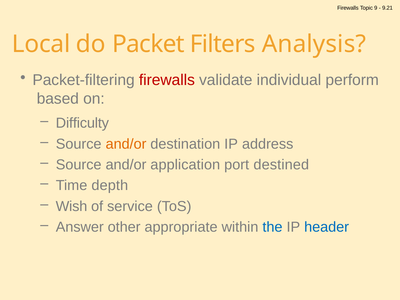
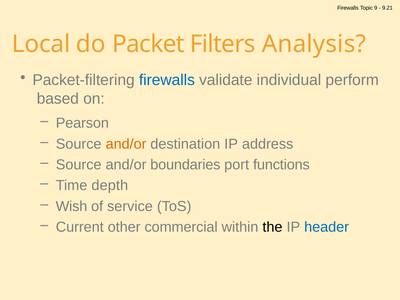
firewalls colour: red -> blue (167, 80)
Difficulty: Difficulty -> Pearson (82, 123)
application: application -> boundaries (185, 165)
destined: destined -> functions (281, 165)
Answer: Answer -> Current (80, 227)
appropriate: appropriate -> commercial (181, 227)
the colour: blue -> black (272, 227)
